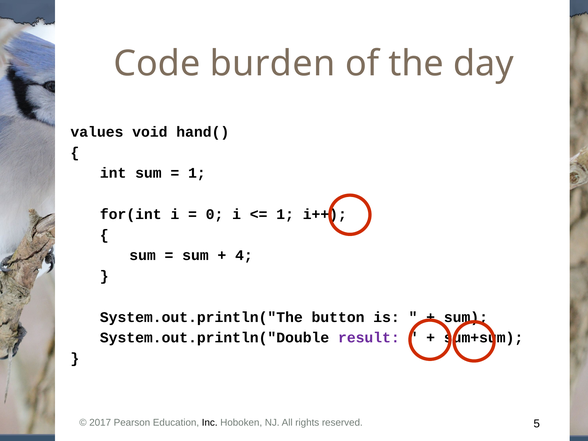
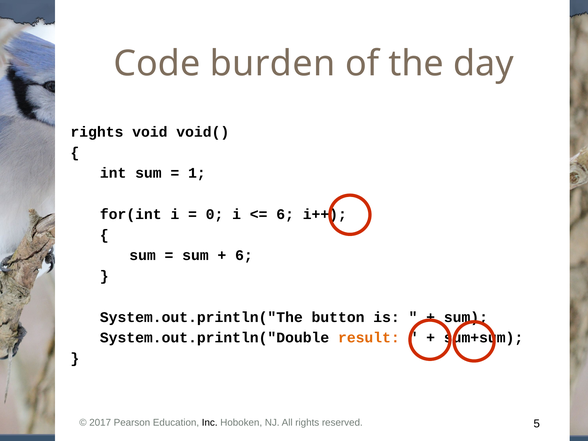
values: values -> rights (97, 132)
hand(: hand( -> void( (203, 132)
1: 1 -> 6 (285, 214)
4: 4 -> 6 (244, 255)
result colour: purple -> orange (369, 338)
